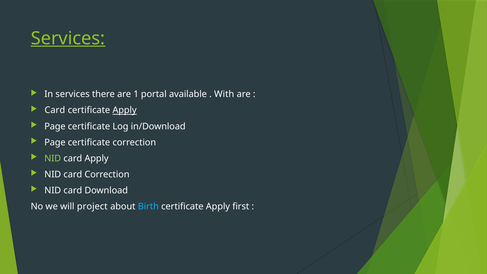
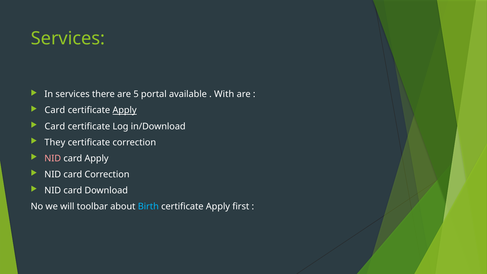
Services underline: present -> none (68, 38)
1: 1 -> 5 (136, 94)
Page: Page -> Card (55, 126)
Page: Page -> They (55, 142)
NID colour: light green -> pink (53, 158)
project: project -> toolbar (92, 206)
